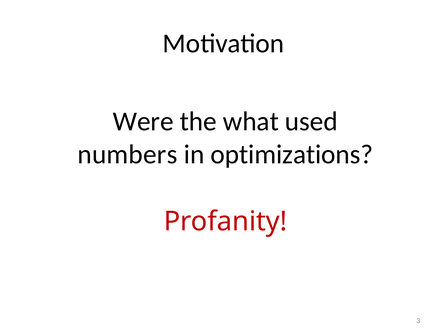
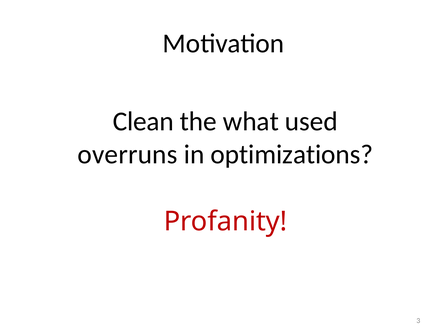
Were: Were -> Clean (143, 121)
numbers: numbers -> overruns (127, 154)
